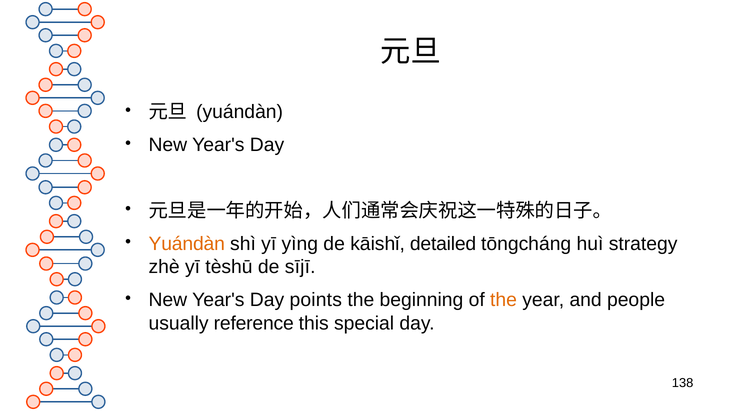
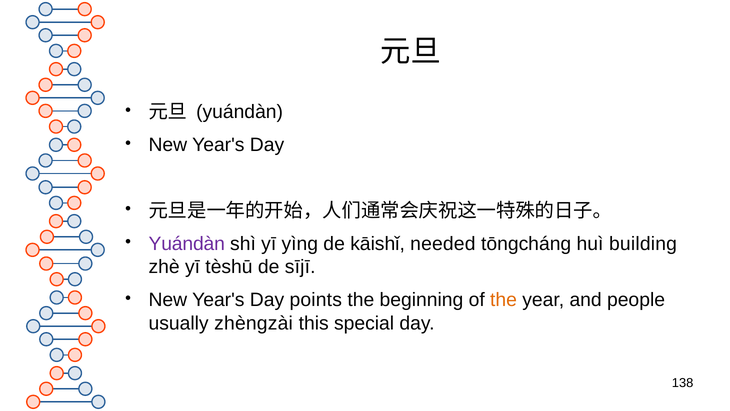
Yuándàn colour: orange -> purple (187, 244)
detailed: detailed -> needed (443, 244)
strategy: strategy -> building (643, 244)
reference: reference -> zhèngzài (254, 323)
